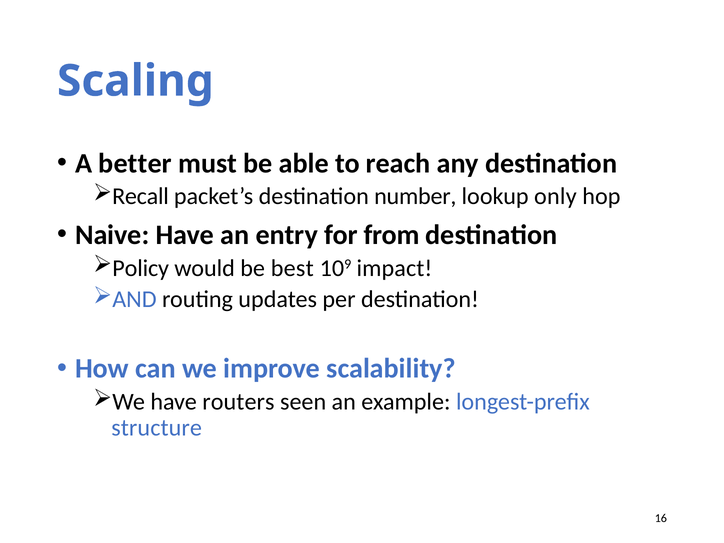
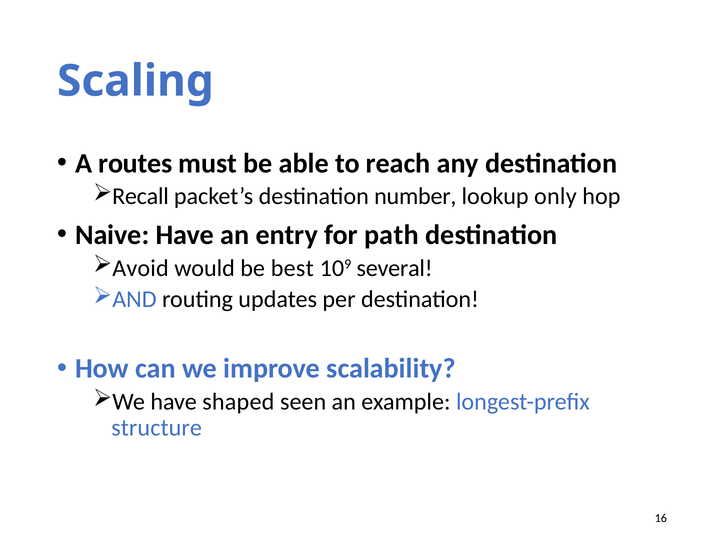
better: better -> routes (135, 163)
from: from -> path (391, 235)
Policy: Policy -> Avoid (141, 268)
impact: impact -> several (395, 268)
routers: routers -> shaped (238, 402)
